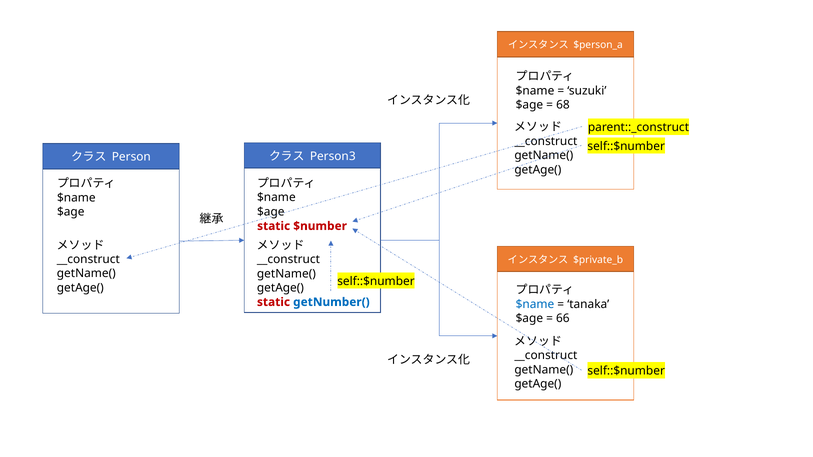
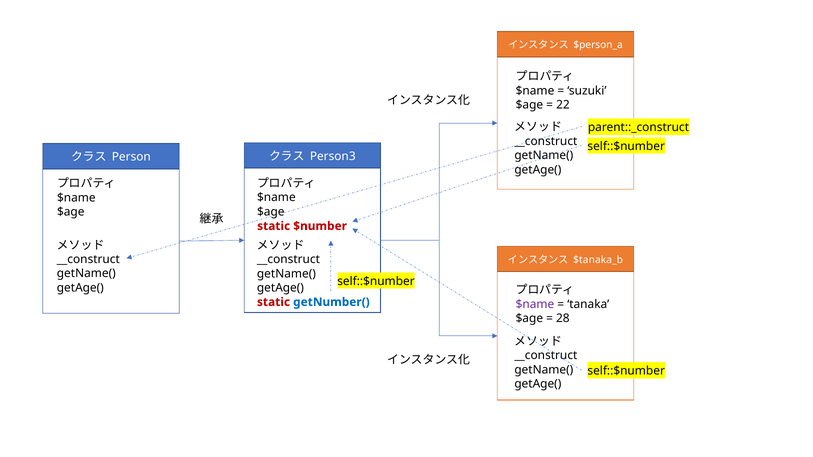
68: 68 -> 22 (563, 105)
$private_b: $private_b -> $tanaka_b (598, 260)
$name colour: blue -> purple (535, 304)
66: 66 -> 28 (563, 319)
